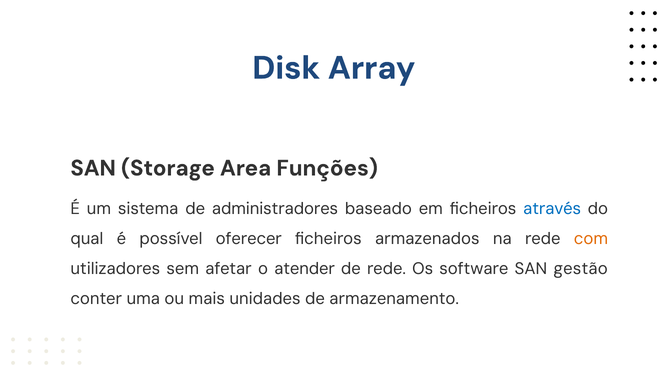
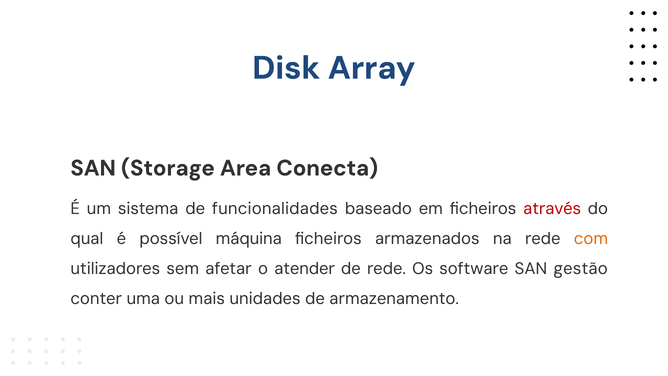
Funções: Funções -> Conecta (327, 168)
administradores: administradores -> funcionalidades (275, 208)
através colour: blue -> red (552, 208)
oferecer: oferecer -> máquina (249, 238)
